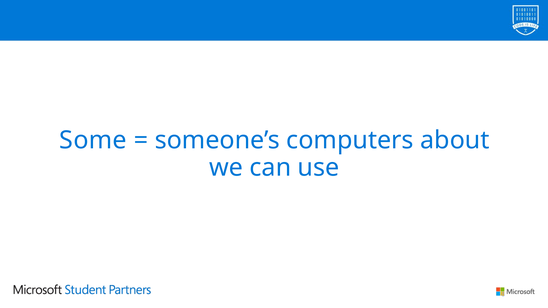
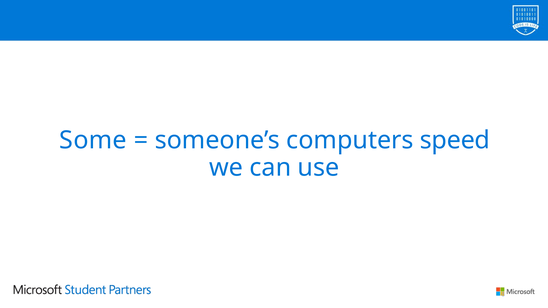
about: about -> speed (455, 140)
